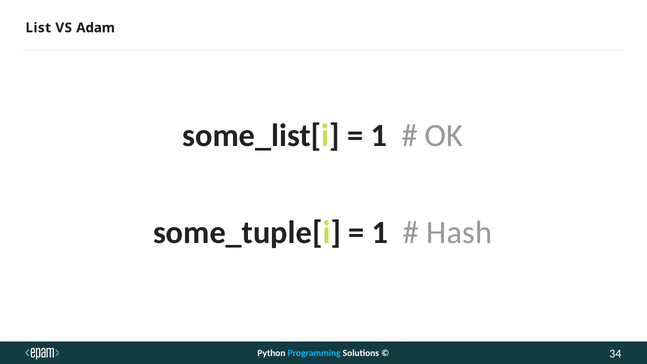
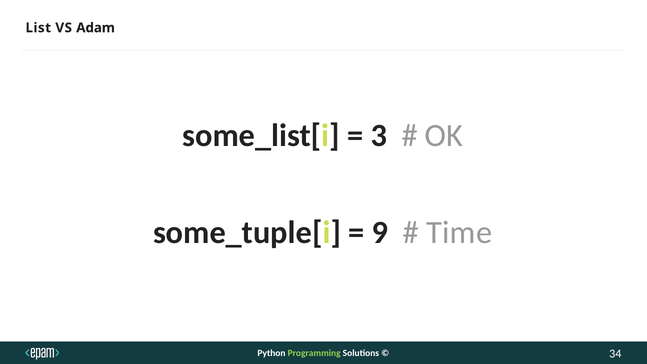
1: 1 -> 3 (379, 136)
1: 1 -> 9 (380, 233)
Hash: Hash -> Time (459, 233)
Programming colour: light blue -> light green (314, 353)
